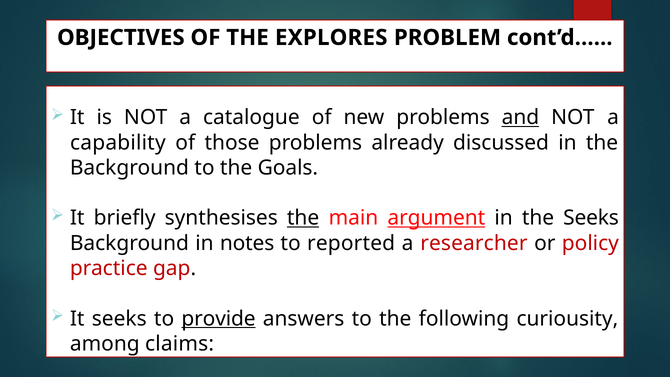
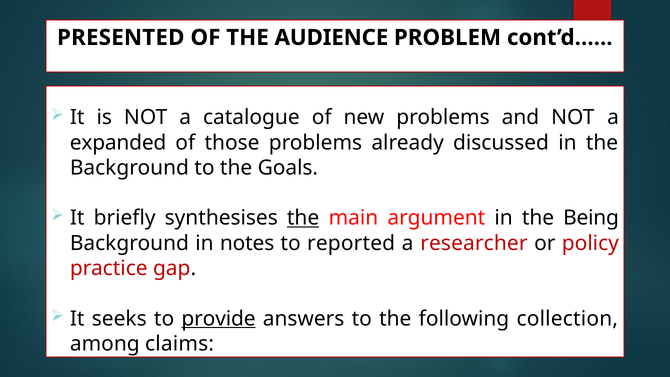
OBJECTIVES: OBJECTIVES -> PRESENTED (121, 38)
EXPLORES: EXPLORES -> AUDIENCE (331, 38)
and underline: present -> none (520, 117)
capability: capability -> expanded (118, 143)
argument underline: present -> none (436, 218)
the Seeks: Seeks -> Being (591, 218)
curiousity: curiousity -> collection (567, 318)
